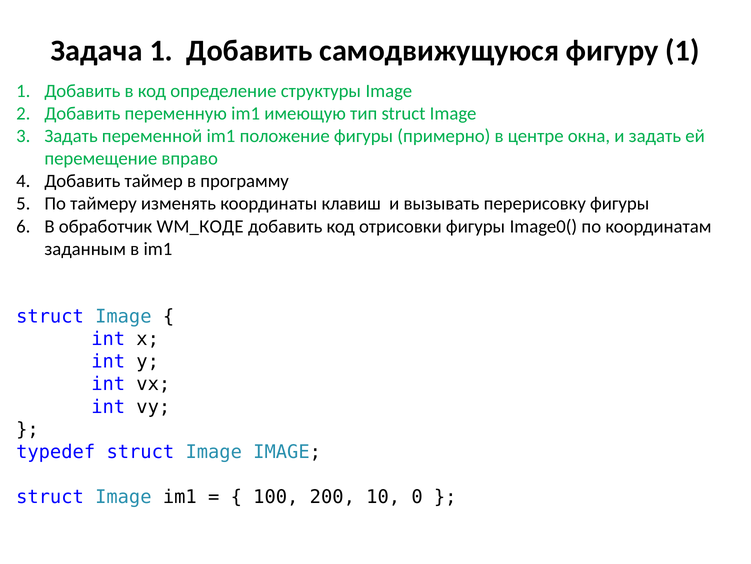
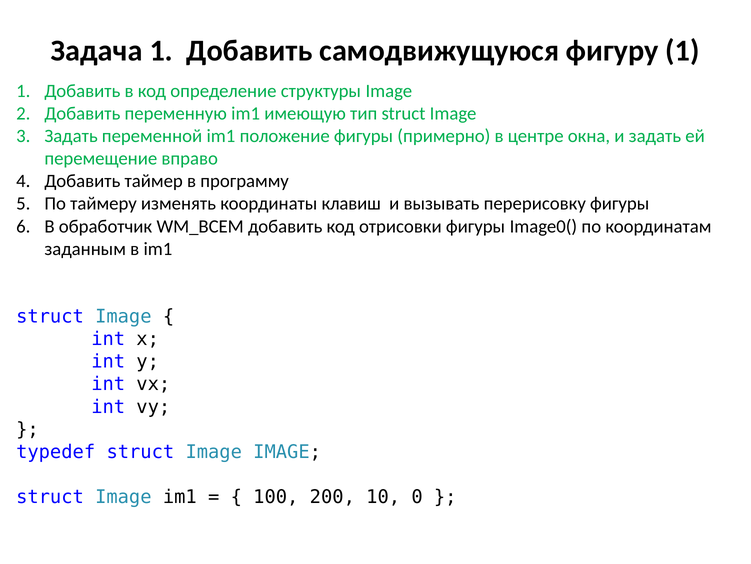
WM_КОДЕ: WM_КОДЕ -> WM_ВСЕМ (200, 226)
